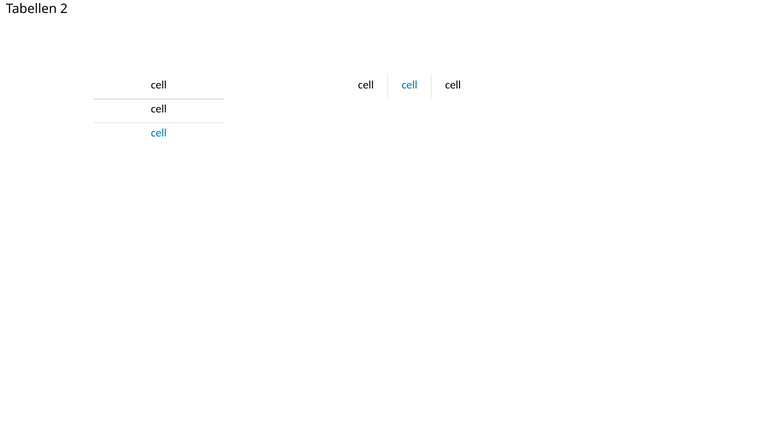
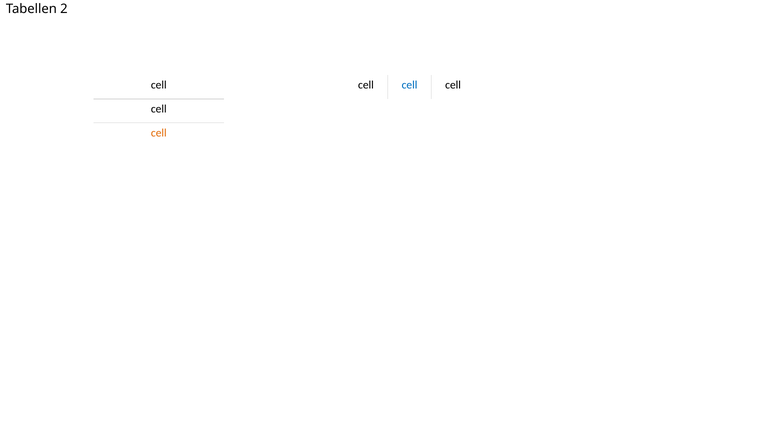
cell colour: blue -> orange (159, 133)
